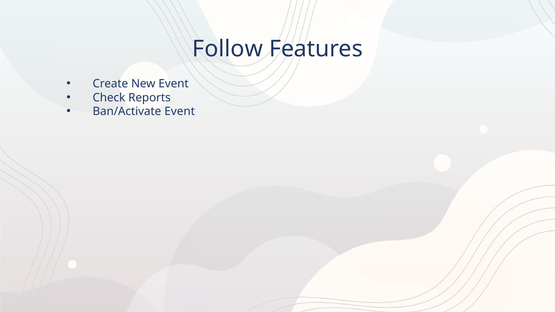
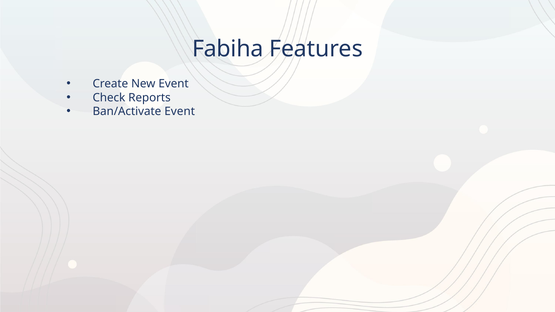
Follow: Follow -> Fabiha (228, 49)
